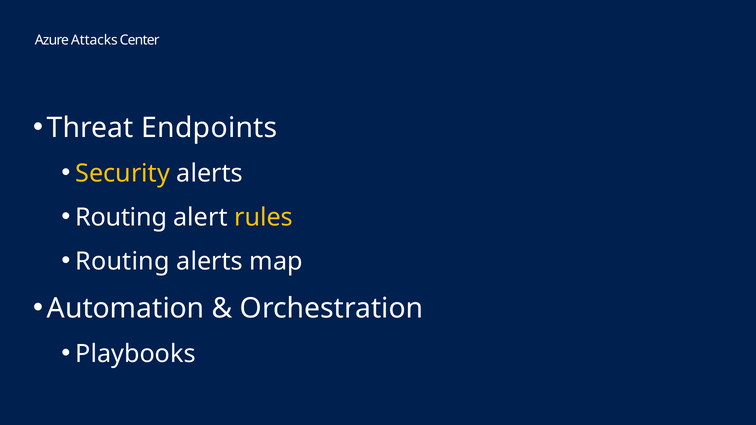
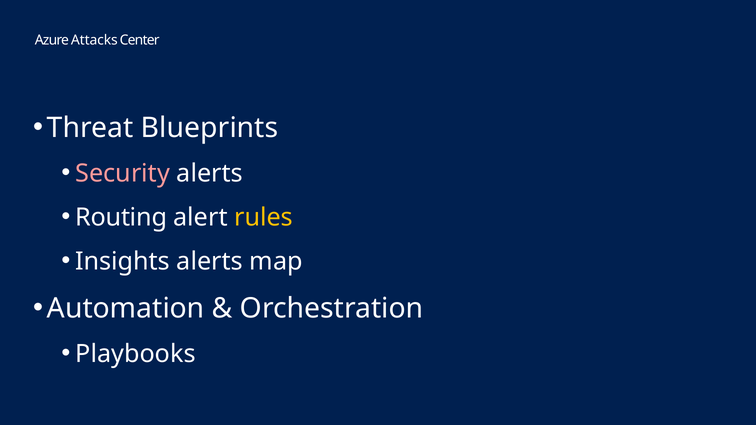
Endpoints: Endpoints -> Blueprints (210, 128)
Security colour: yellow -> pink (123, 173)
Routing: Routing -> Insights (123, 261)
